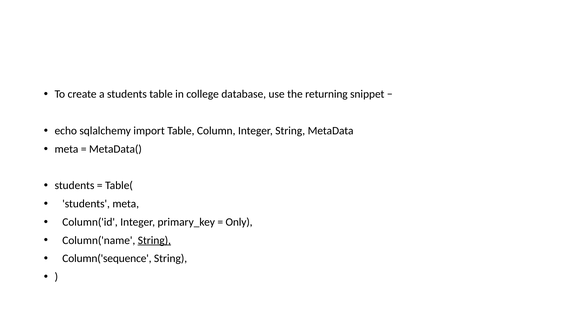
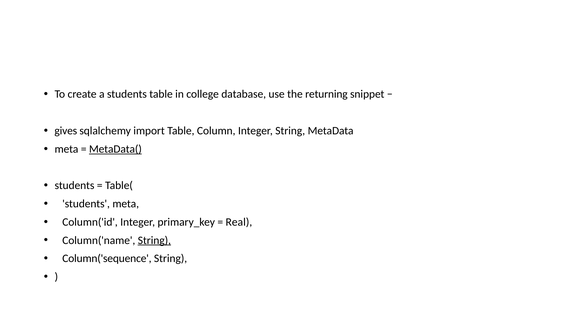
echo: echo -> gives (66, 131)
MetaData( underline: none -> present (115, 149)
Only: Only -> Real (239, 222)
